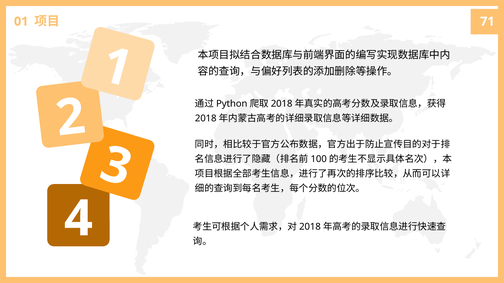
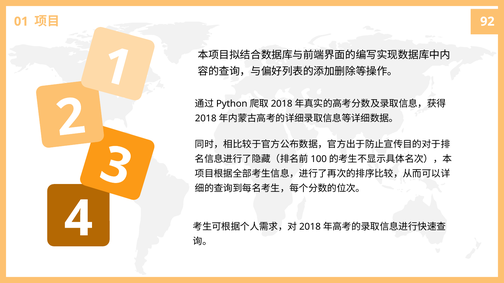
71: 71 -> 92 (487, 22)
